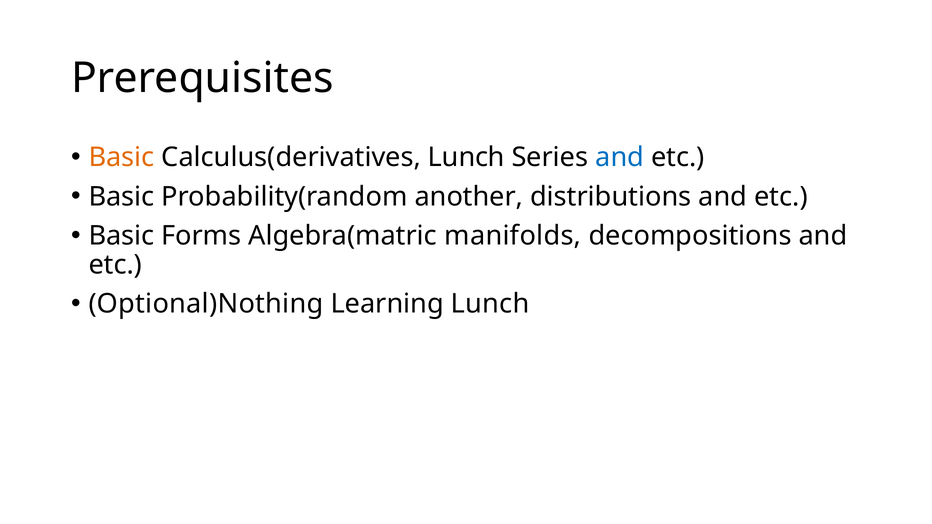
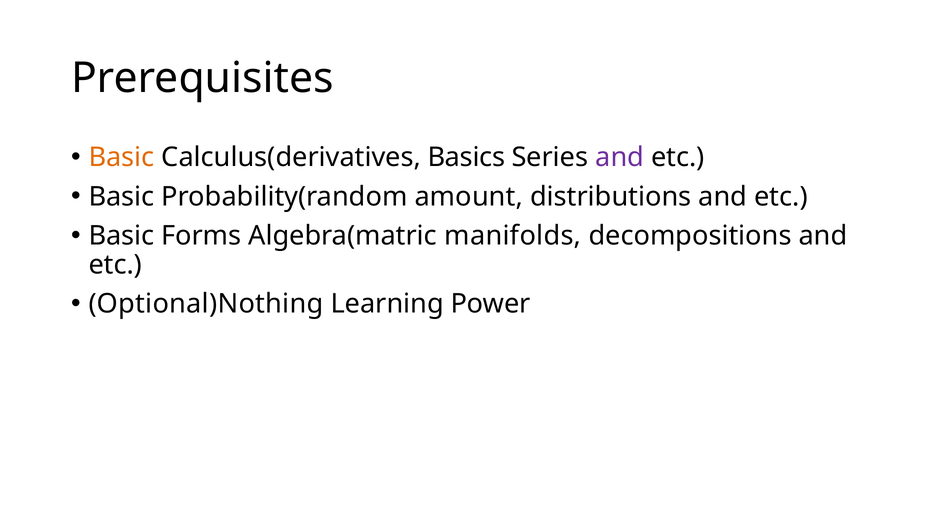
Calculus(derivatives Lunch: Lunch -> Basics (466, 158)
and colour: blue -> purple (620, 158)
another: another -> amount (469, 197)
Learning Lunch: Lunch -> Power (491, 304)
